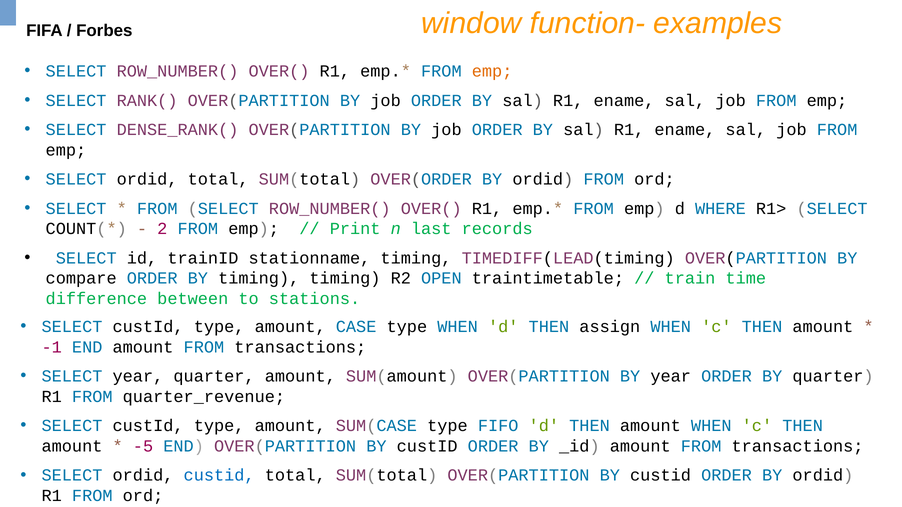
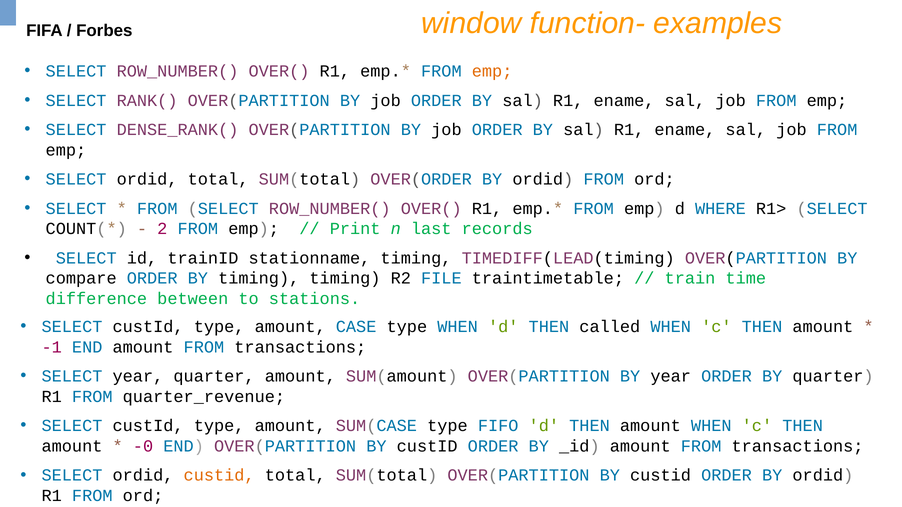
OPEN: OPEN -> FILE (441, 279)
assign: assign -> called (610, 327)
-5: -5 -> -0 (143, 446)
custid colour: blue -> orange (219, 476)
